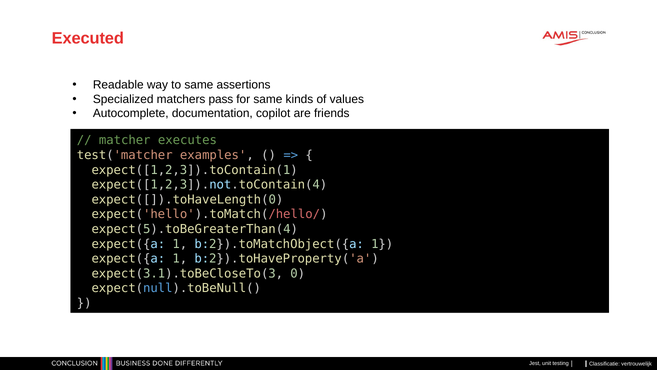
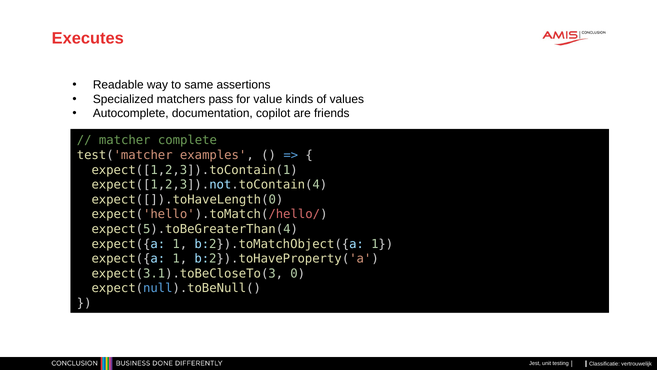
Executed: Executed -> Executes (88, 38)
for same: same -> value (268, 99)
executes: executes -> complete (187, 140)
